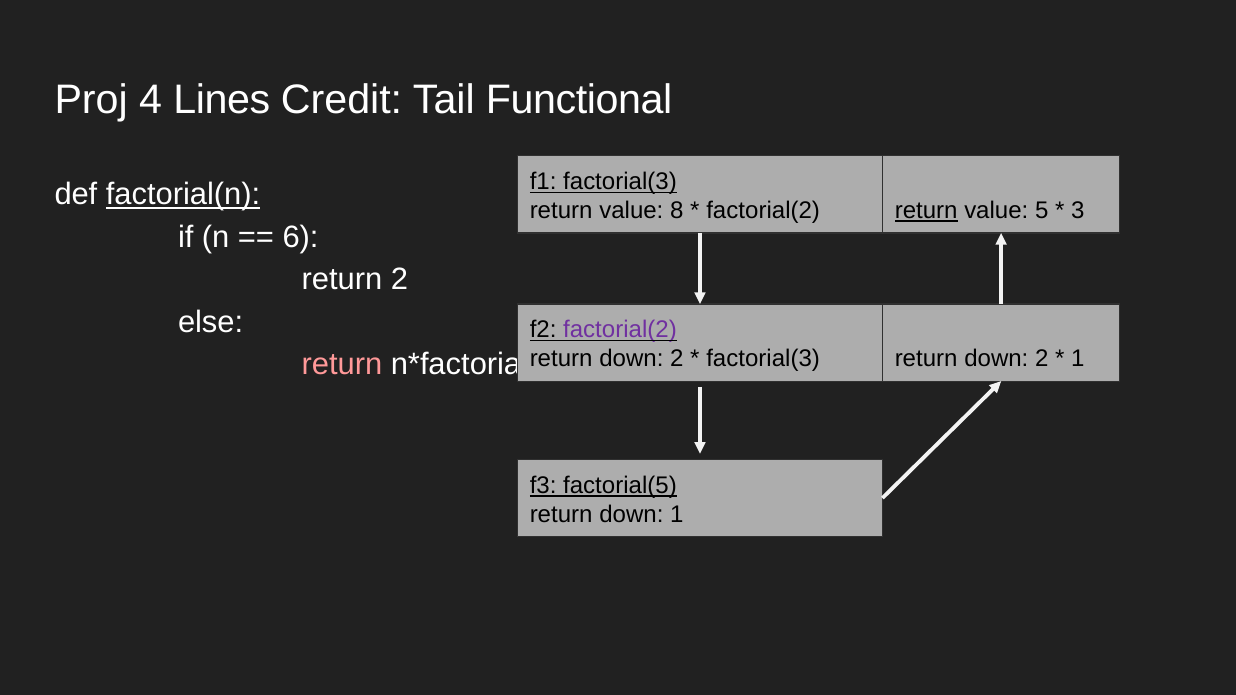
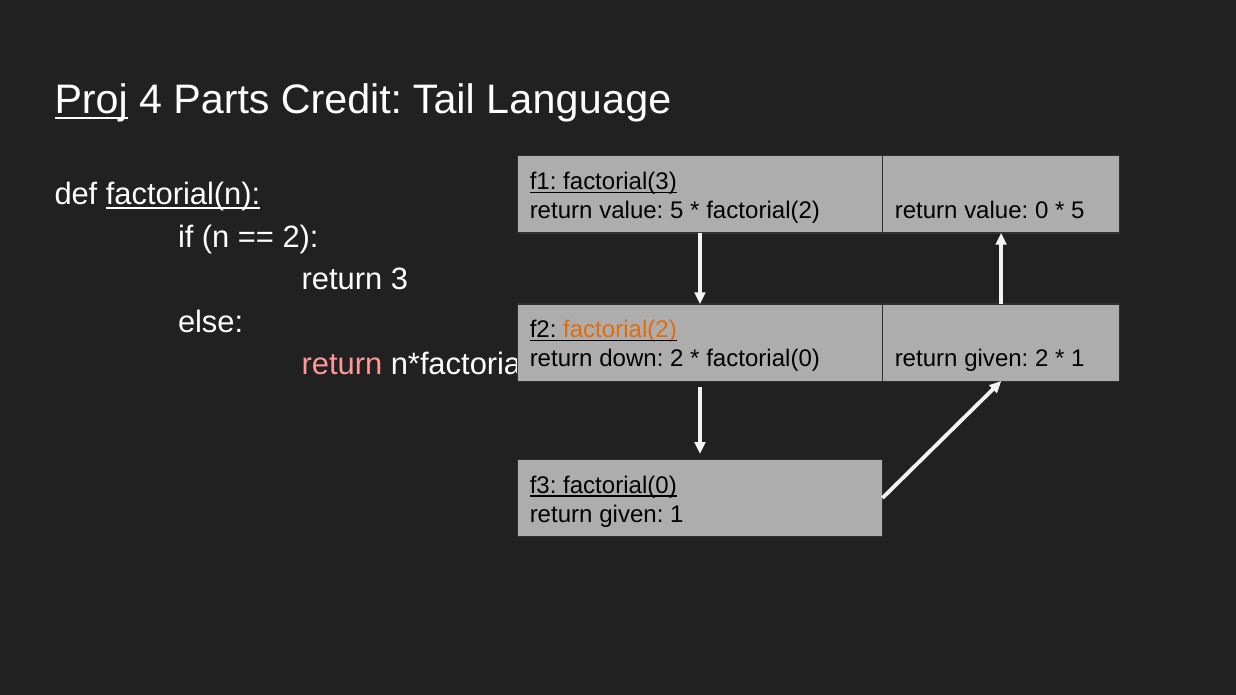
Proj underline: none -> present (91, 100)
Lines: Lines -> Parts (222, 100)
Functional: Functional -> Language (579, 100)
value 8: 8 -> 5 (677, 211)
return underline: present -> none (926, 211)
5: 5 -> 0 (1042, 211)
3: 3 -> 5 (1078, 211)
6: 6 -> 2 (301, 237)
return 2: 2 -> 3 (399, 280)
factorial(2 colour: purple -> orange (620, 330)
factorial(3: factorial(3 -> factorial(0 (763, 359)
down: down -> given (996, 359)
f3 factorial(5: factorial(5 -> factorial(0 (620, 485)
down: down -> given (631, 514)
